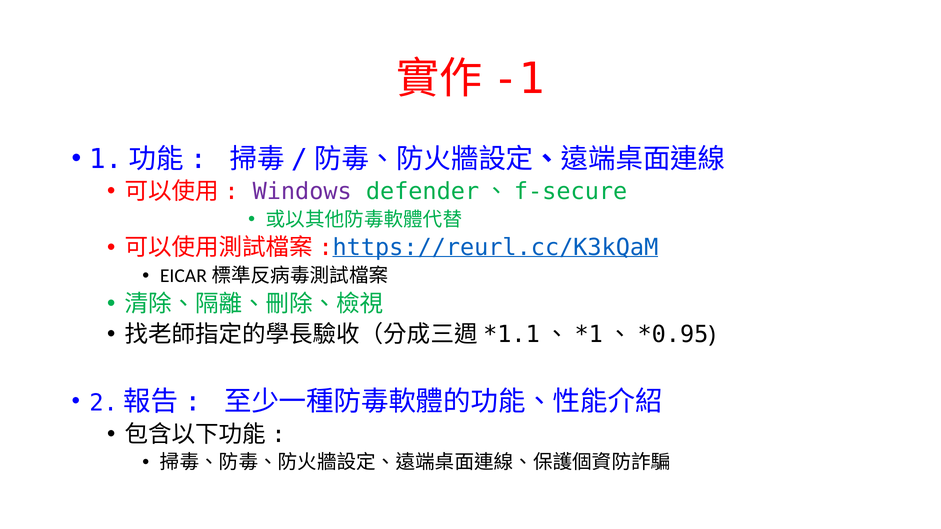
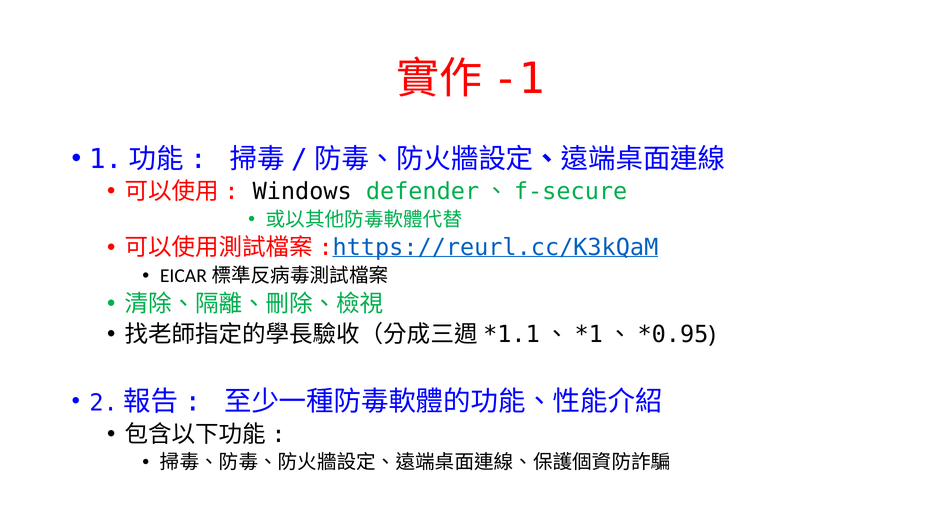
Windows colour: purple -> black (302, 191)
